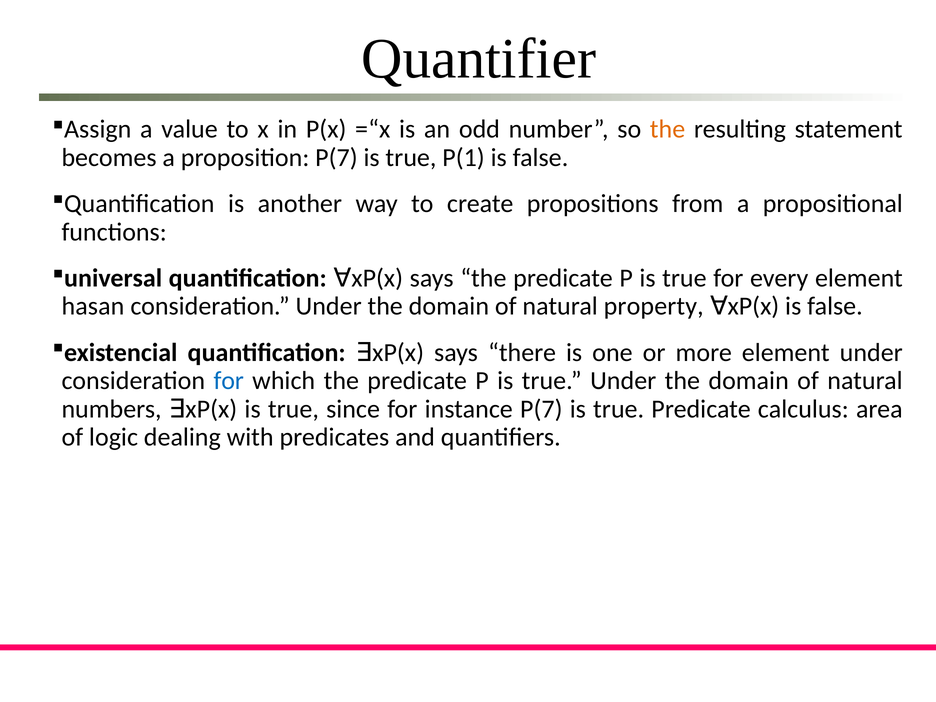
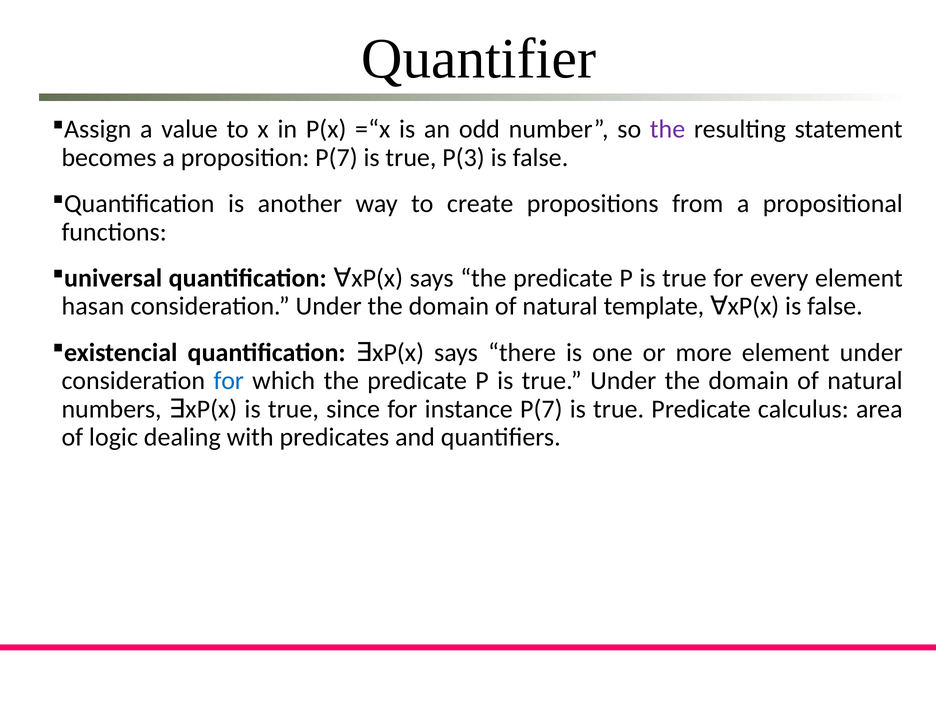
the colour: orange -> purple (668, 129)
P(1: P(1 -> P(3 (464, 157)
property: property -> template (654, 306)
